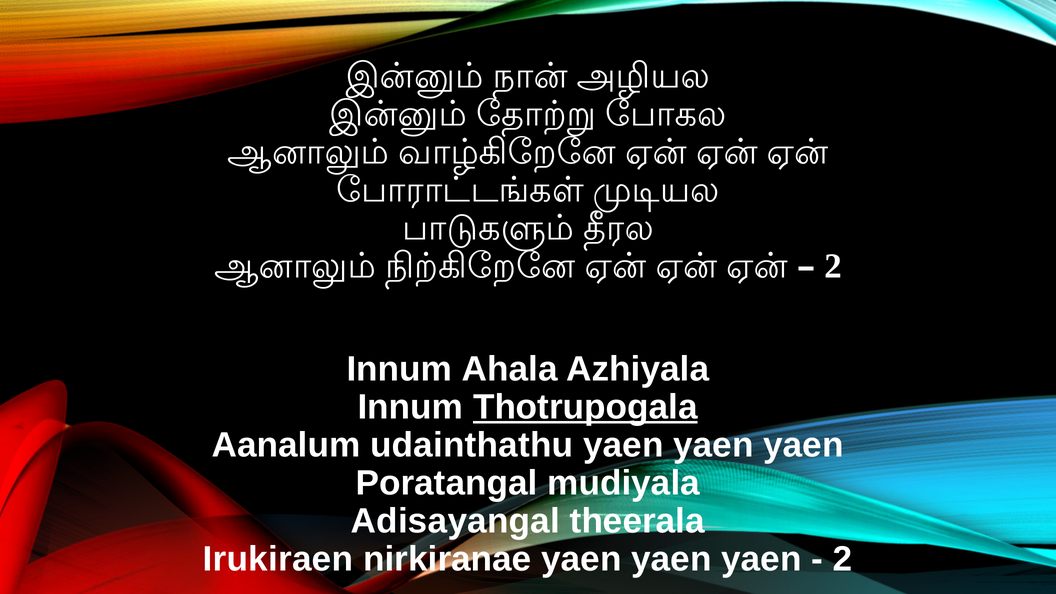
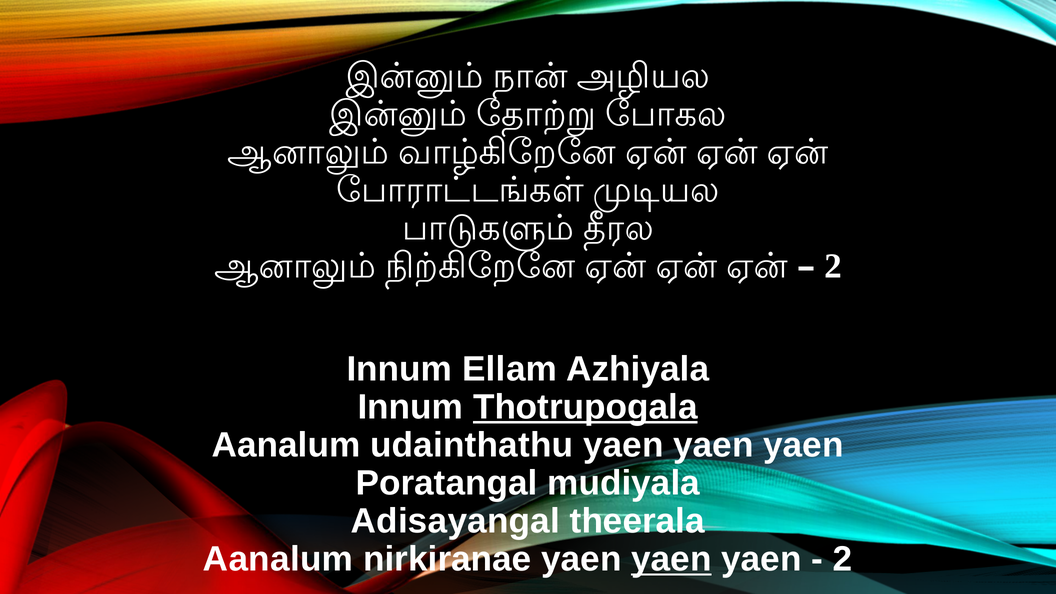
Ahala: Ahala -> Ellam (510, 369)
Irukiraen: Irukiraen -> Aanalum (278, 559)
yaen underline: none -> present (671, 559)
